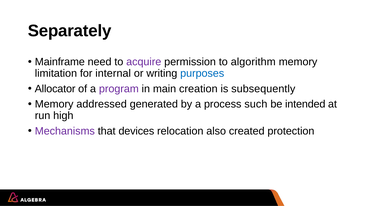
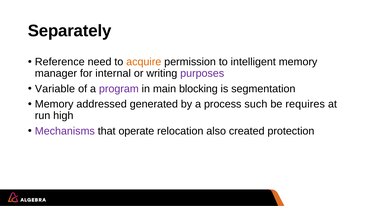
Mainframe: Mainframe -> Reference (60, 62)
acquire colour: purple -> orange (144, 62)
algorithm: algorithm -> intelligent (253, 62)
limitation: limitation -> manager (56, 74)
purposes colour: blue -> purple (202, 74)
Allocator: Allocator -> Variable (55, 89)
creation: creation -> blocking (198, 89)
subsequently: subsequently -> segmentation (263, 89)
intended: intended -> requires (305, 104)
devices: devices -> operate (136, 131)
